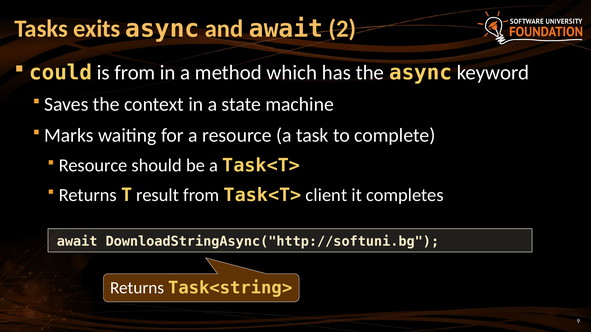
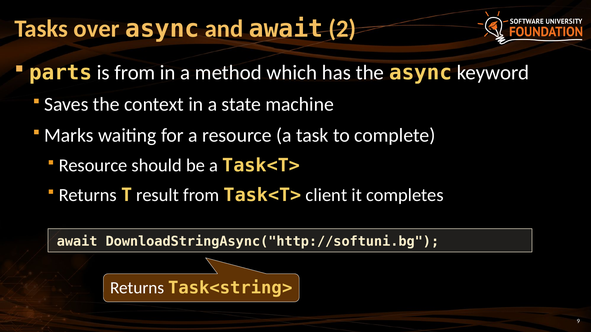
exits: exits -> over (97, 29)
could: could -> parts (61, 73)
